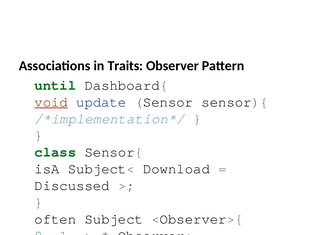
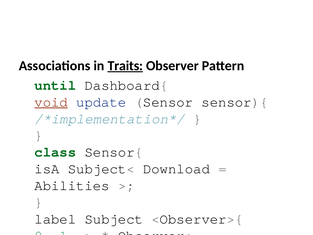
Traits underline: none -> present (125, 66)
Discussed: Discussed -> Abilities (72, 185)
often: often -> label (55, 219)
